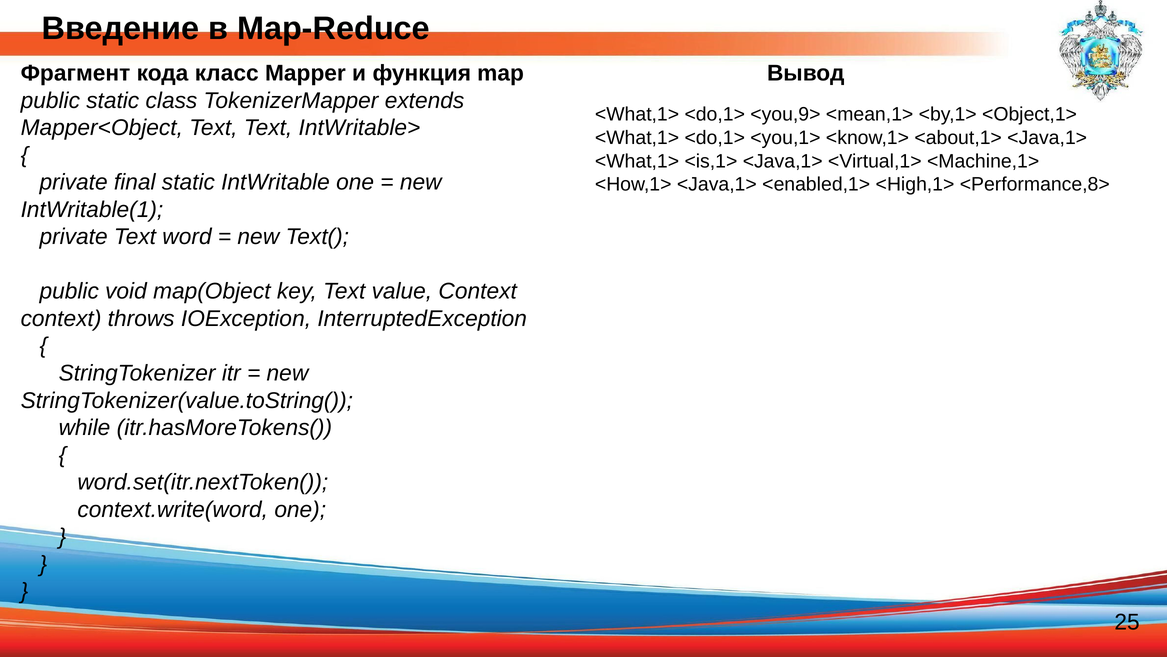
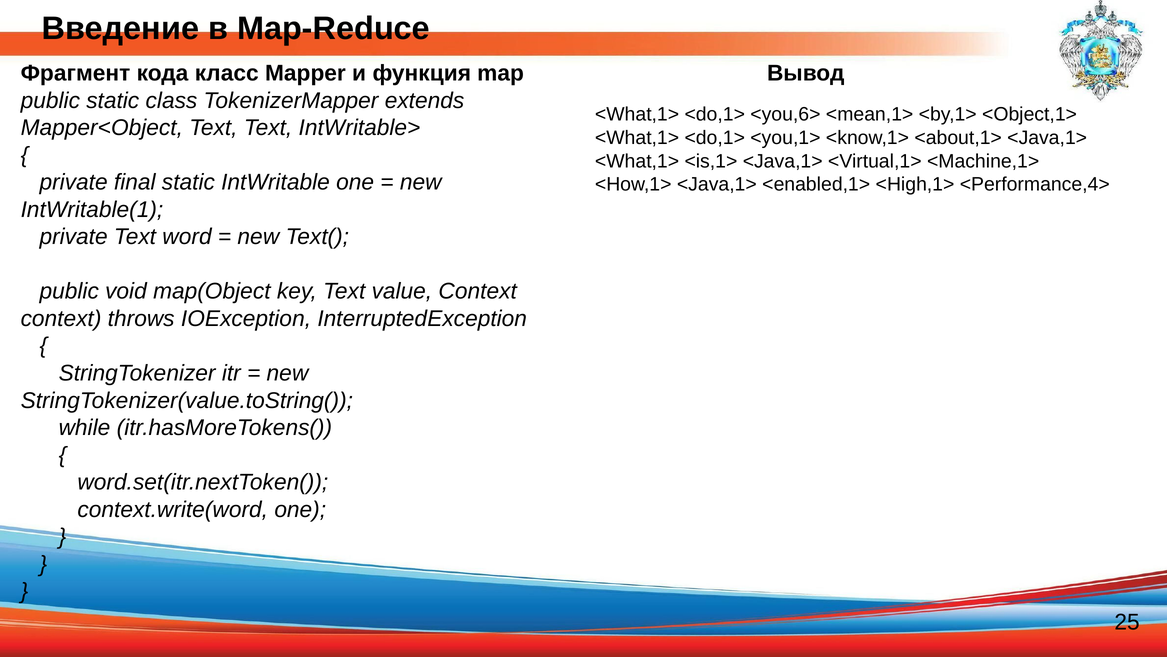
<you,9>: <you,9> -> <you,6> (785, 114)
<Performance,8>: <Performance,8> -> <Performance,4> (1035, 184)
